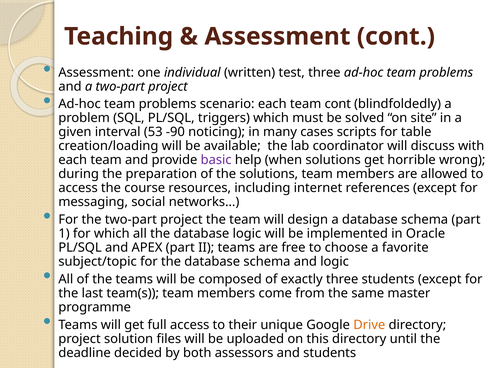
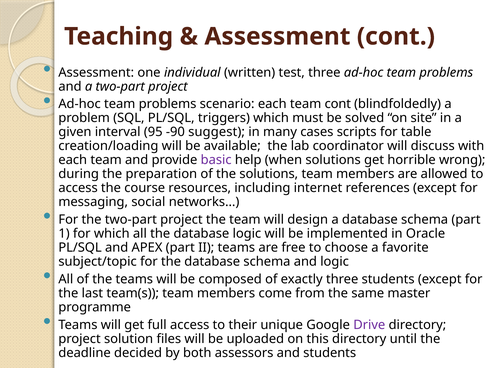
53: 53 -> 95 (153, 132)
noticing: noticing -> suggest (217, 132)
Drive colour: orange -> purple (369, 325)
